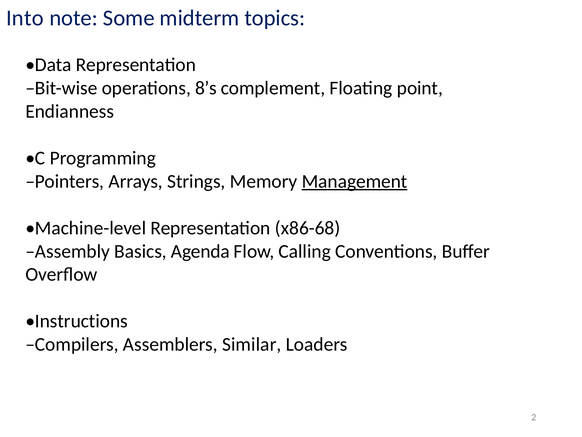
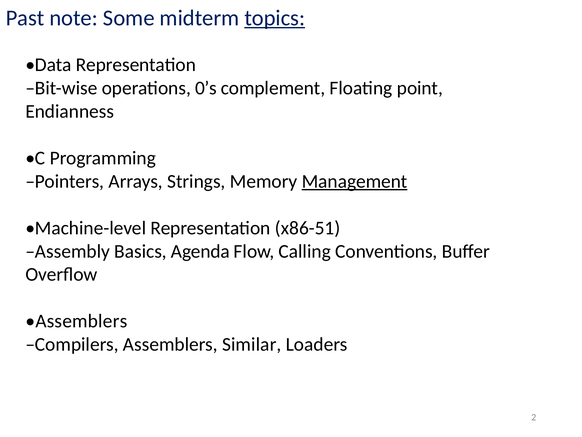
Into: Into -> Past (25, 18)
topics underline: none -> present (275, 18)
8’s: 8’s -> 0’s (206, 88)
x86-68: x86-68 -> x86-51 (308, 228)
Instructions: Instructions -> Assemblers (76, 321)
